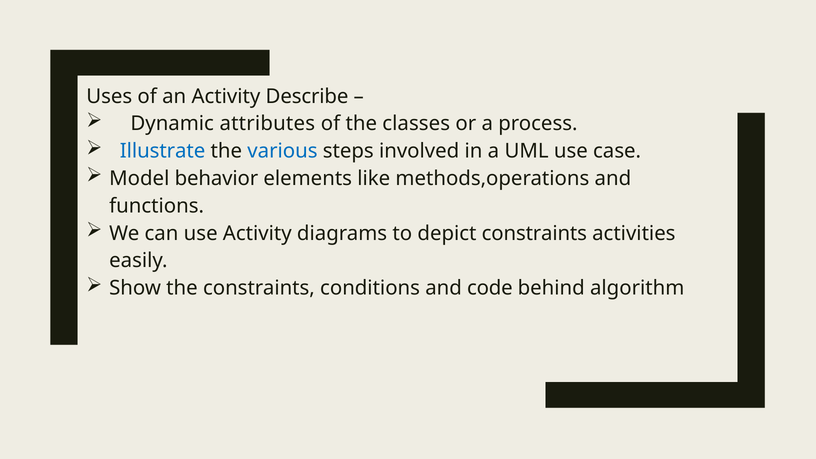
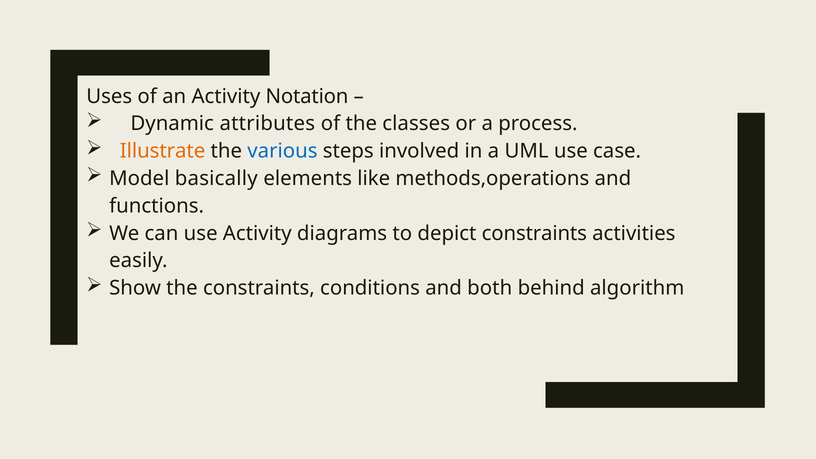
Describe: Describe -> Notation (307, 96)
Illustrate colour: blue -> orange (163, 151)
behavior: behavior -> basically (216, 179)
code: code -> both (490, 288)
